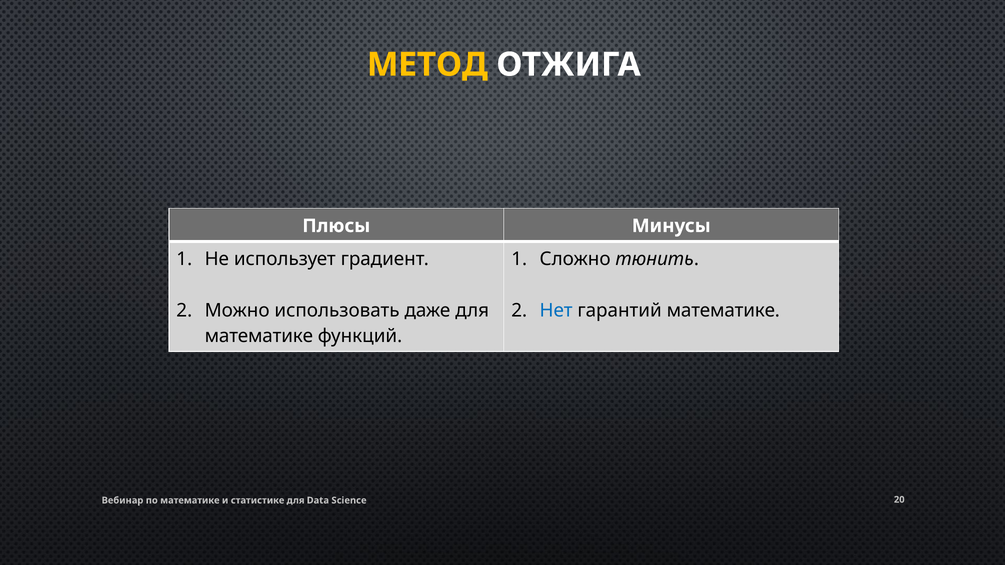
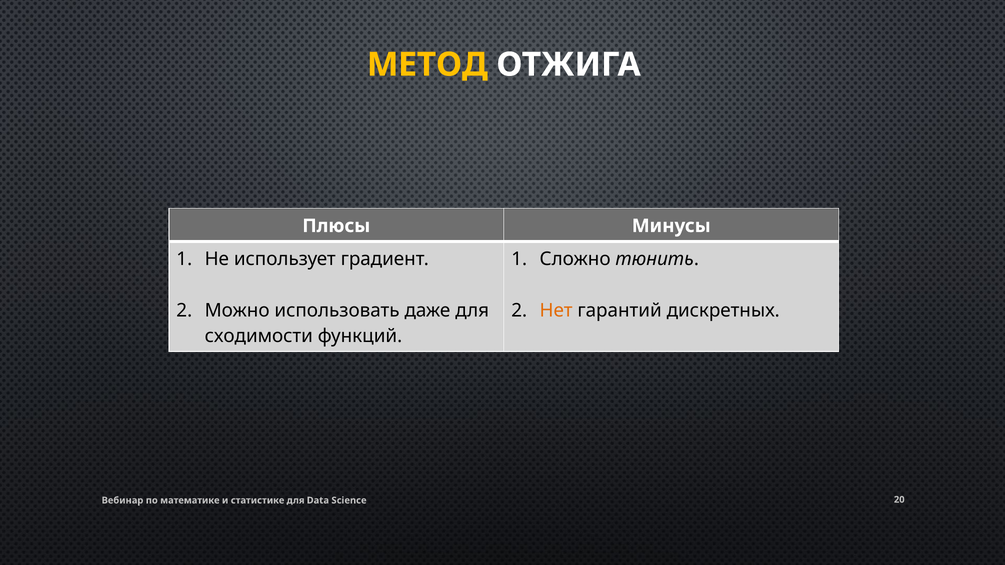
Нет colour: blue -> orange (556, 311)
гарантий математике: математике -> дискретных (723, 311)
математике: математике -> сходимости (259, 336)
